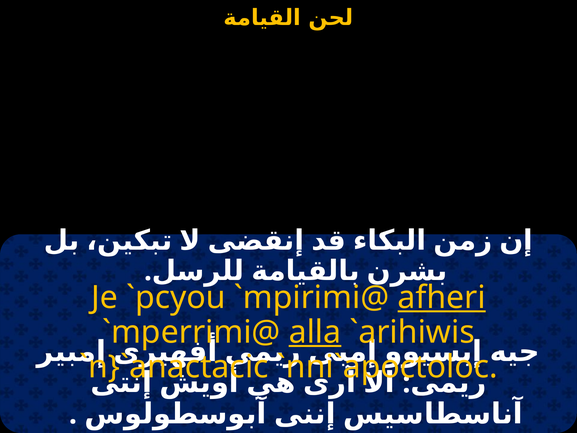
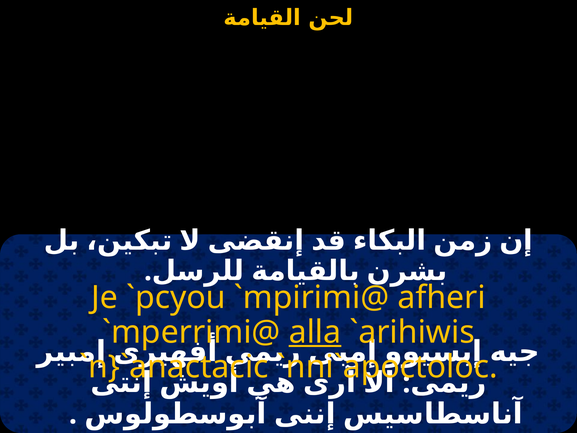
afheri underline: present -> none (442, 297)
